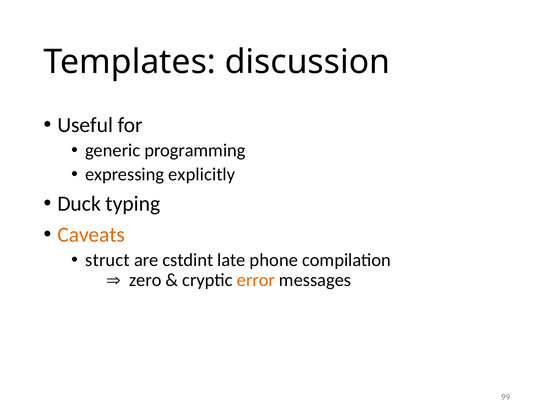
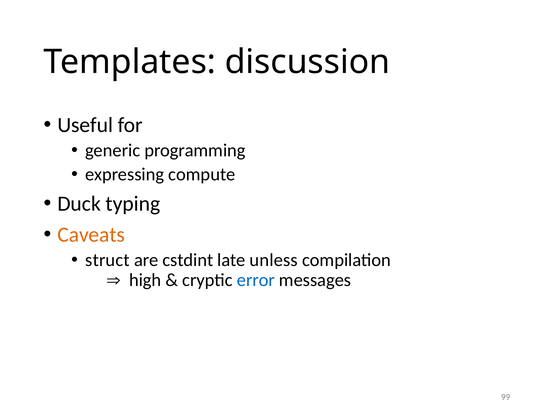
explicitly: explicitly -> compute (202, 174)
phone: phone -> unless (274, 260)
zero: zero -> high (145, 280)
error colour: orange -> blue (256, 280)
